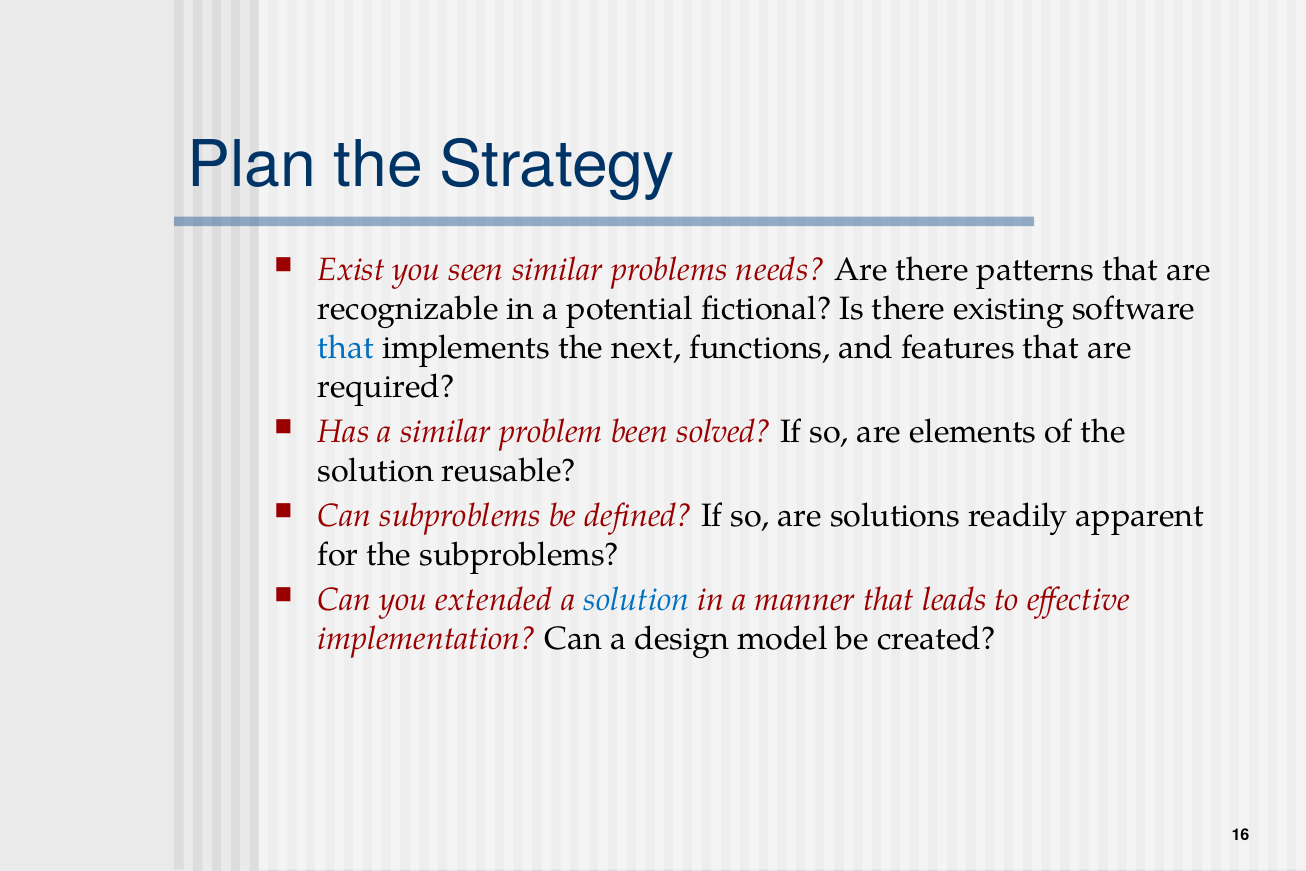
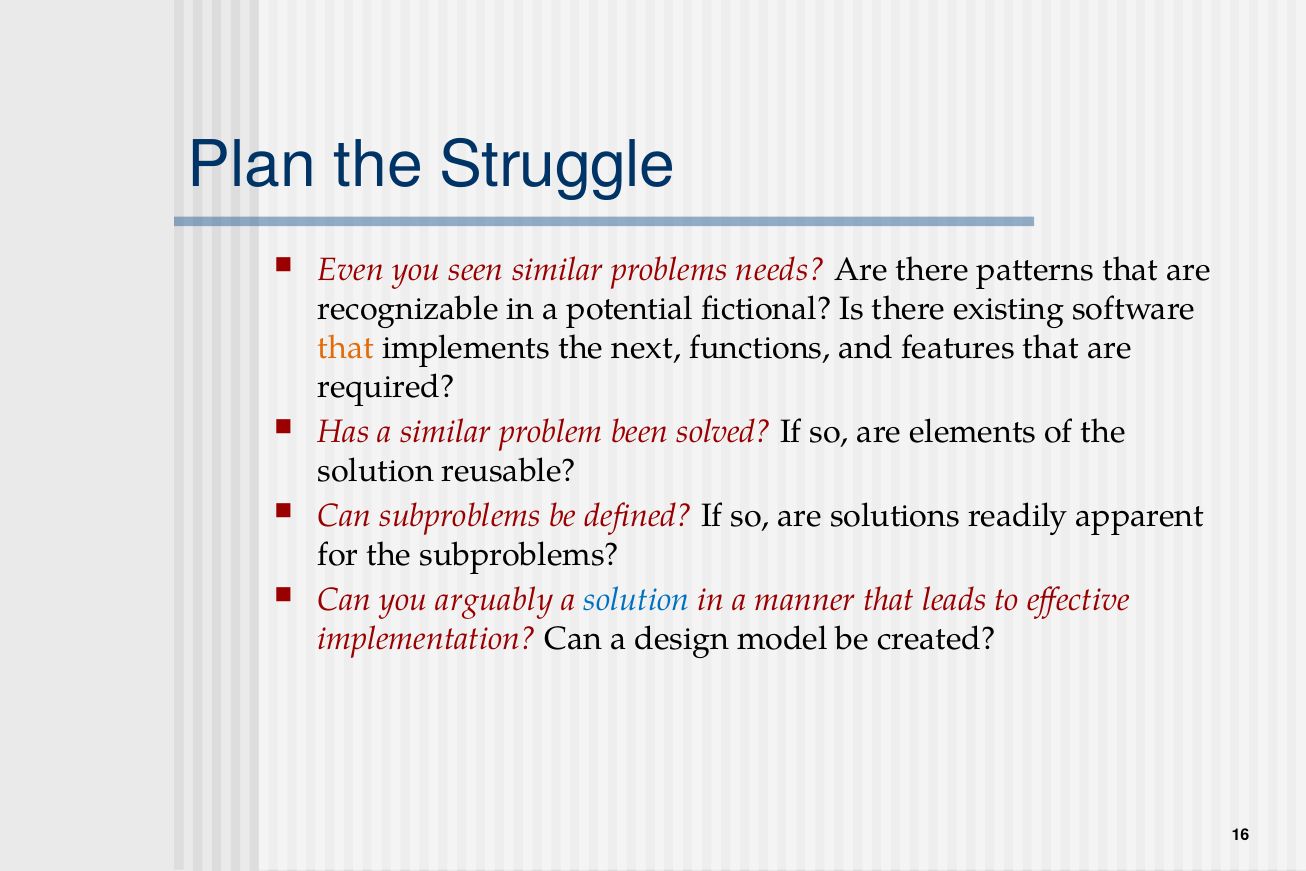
Strategy: Strategy -> Struggle (557, 165)
Exist: Exist -> Even (351, 270)
that colour: blue -> orange (346, 348)
extended: extended -> arguably (494, 599)
